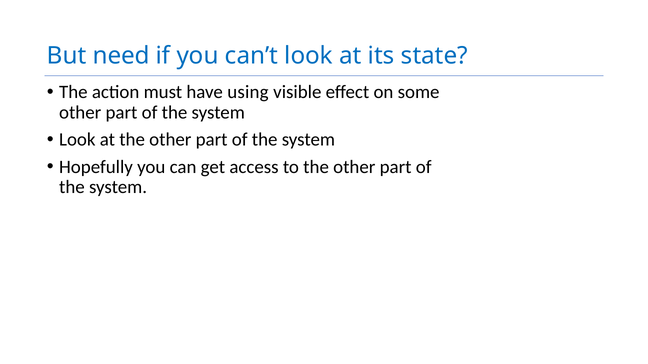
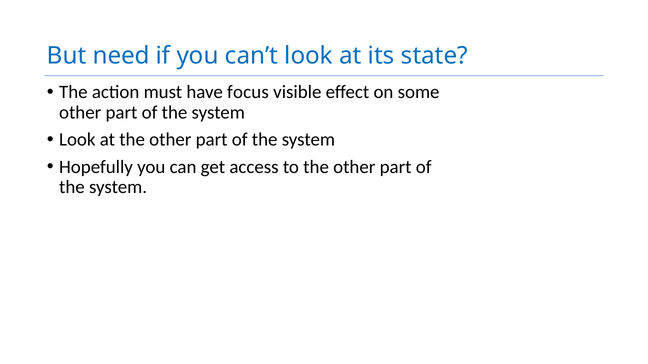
using: using -> focus (248, 92)
